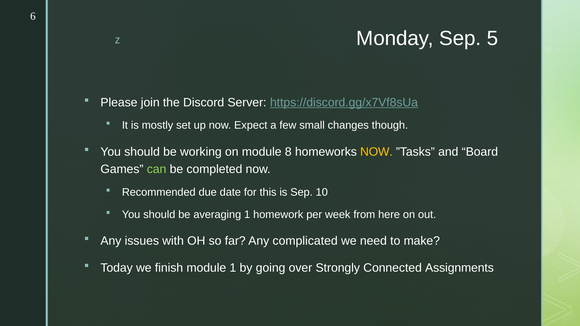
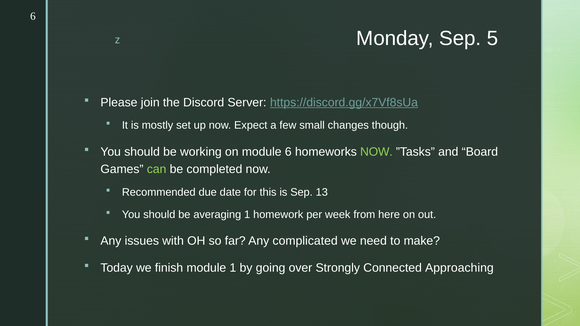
module 8: 8 -> 6 (288, 152)
NOW colour: yellow -> light green (376, 152)
10: 10 -> 13 (322, 192)
Assignments: Assignments -> Approaching (459, 268)
